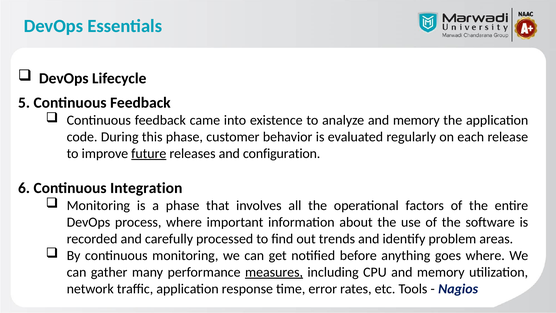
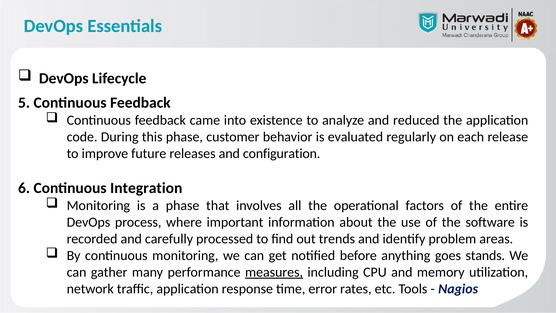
analyze and memory: memory -> reduced (416, 120)
future underline: present -> none (149, 153)
goes where: where -> stands (485, 255)
